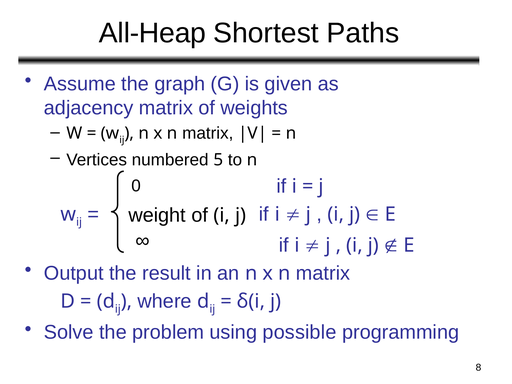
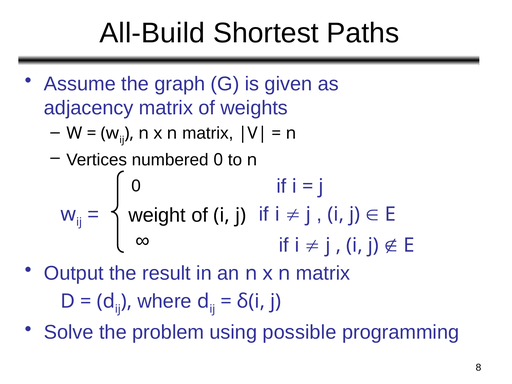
All-Heap: All-Heap -> All-Build (152, 33)
numbered 5: 5 -> 0 (218, 160)
